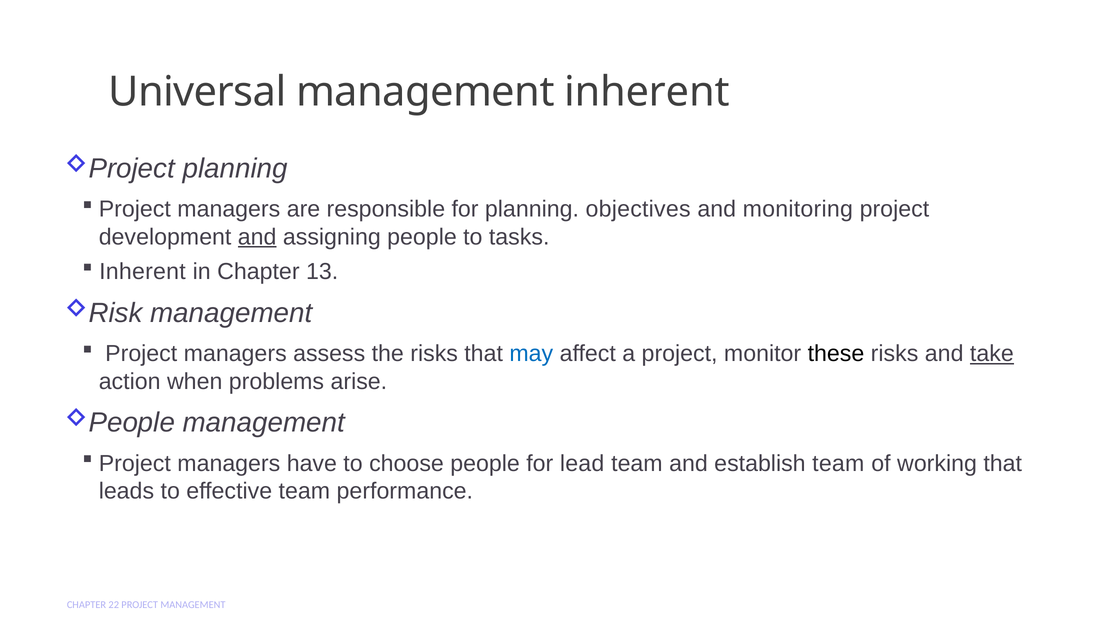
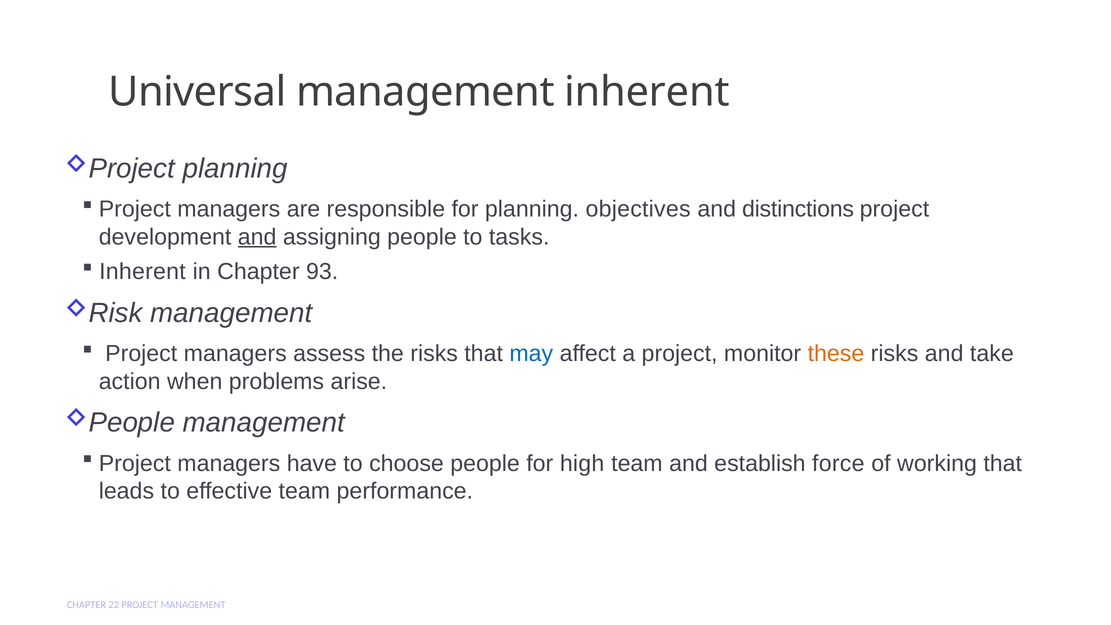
monitoring: monitoring -> distinctions (798, 209)
13: 13 -> 93 (322, 272)
these colour: black -> orange (836, 354)
take underline: present -> none (992, 354)
lead: lead -> high (582, 463)
establish team: team -> force (838, 463)
